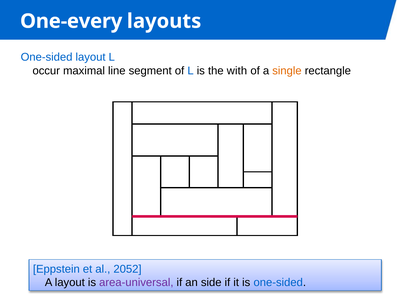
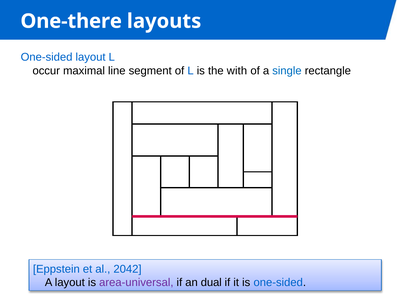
One-every: One-every -> One-there (71, 21)
single colour: orange -> blue (287, 71)
2052: 2052 -> 2042 (128, 269)
side: side -> dual (211, 283)
